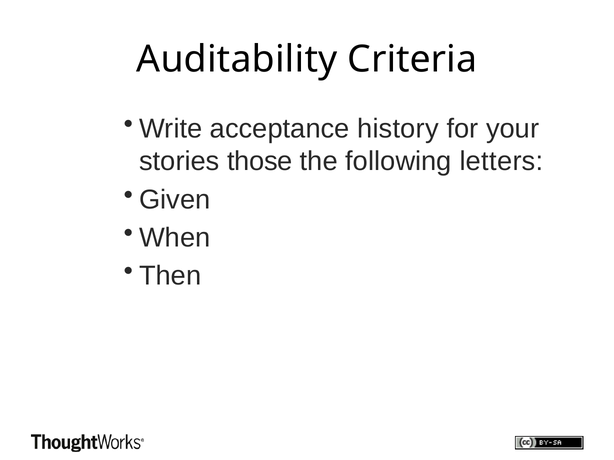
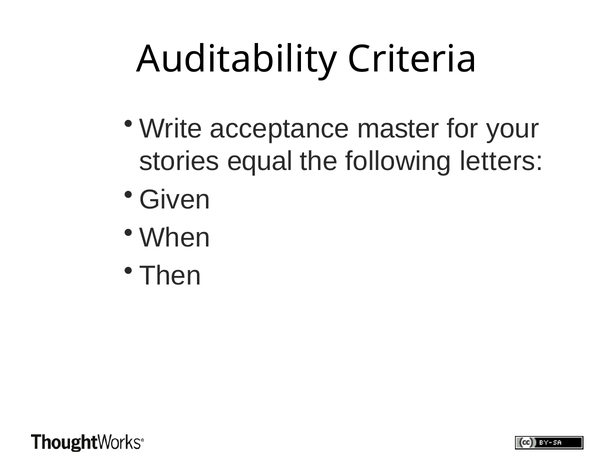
history: history -> master (398, 129)
those: those -> equal (260, 162)
